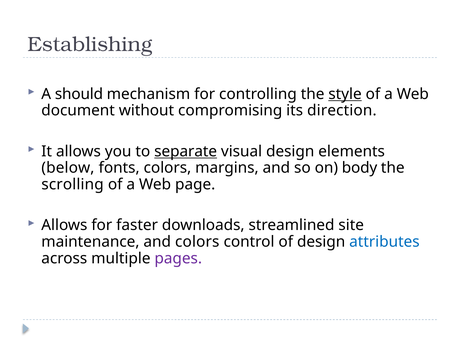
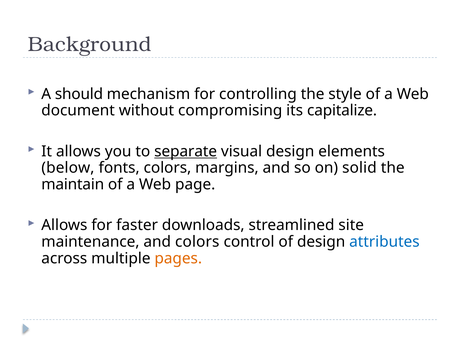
Establishing: Establishing -> Background (90, 44)
style underline: present -> none (345, 94)
direction: direction -> capitalize (342, 111)
body: body -> solid (359, 168)
scrolling: scrolling -> maintain (73, 184)
pages colour: purple -> orange (178, 258)
